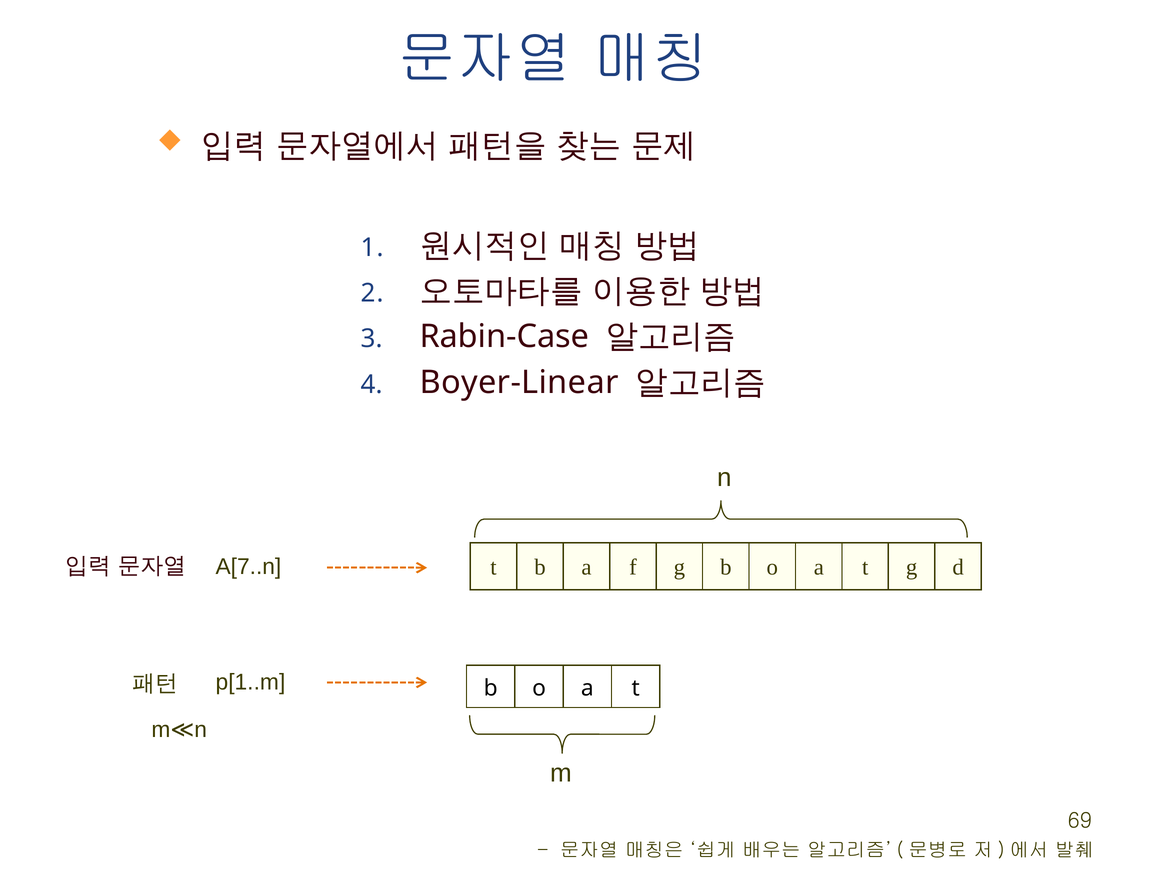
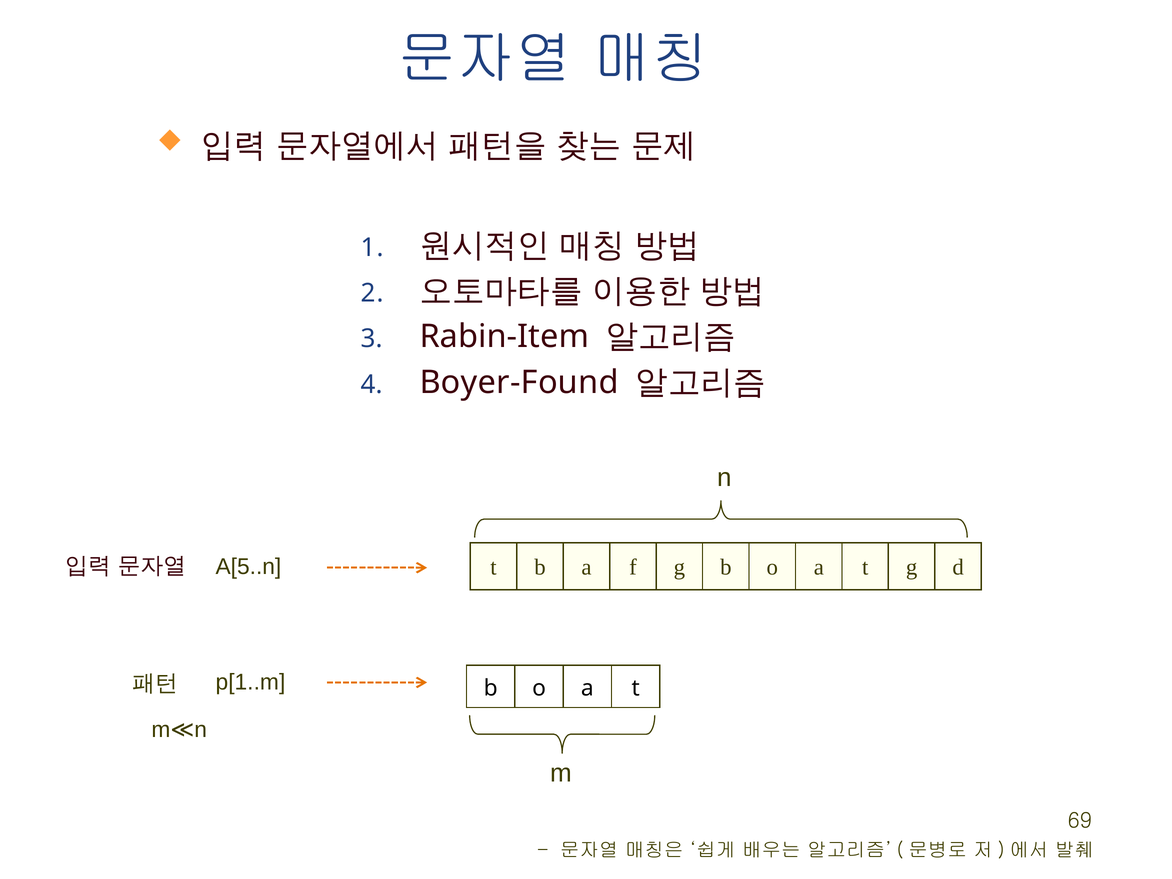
Rabin-Case: Rabin-Case -> Rabin-Item (504, 337)
Boyer-Linear: Boyer-Linear -> Boyer-Found (519, 382)
A[7..n: A[7..n -> A[5..n (248, 567)
